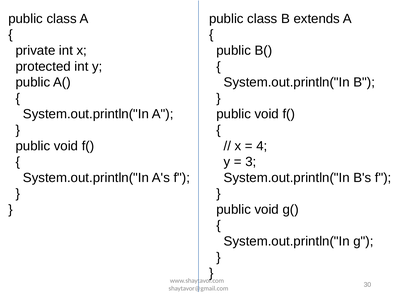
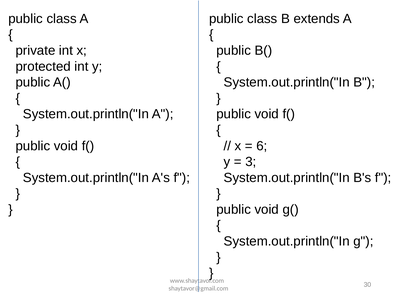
4: 4 -> 6 (262, 146)
